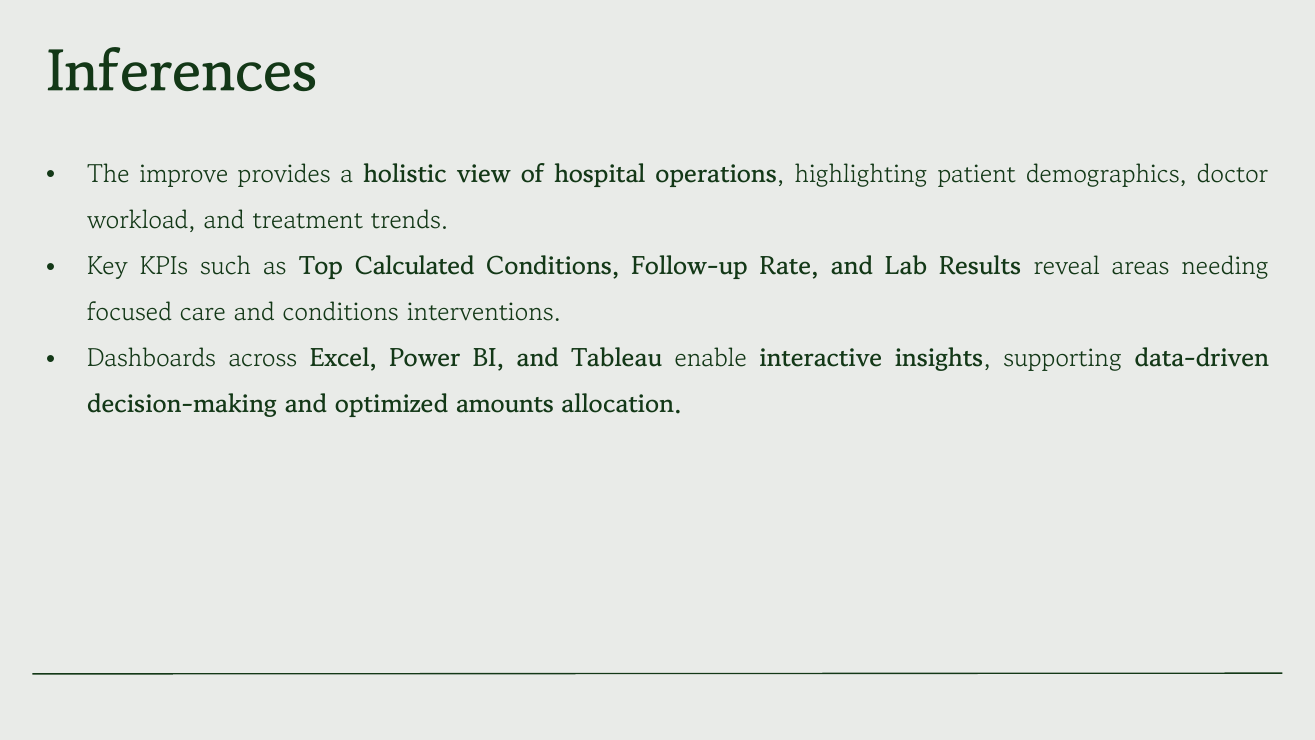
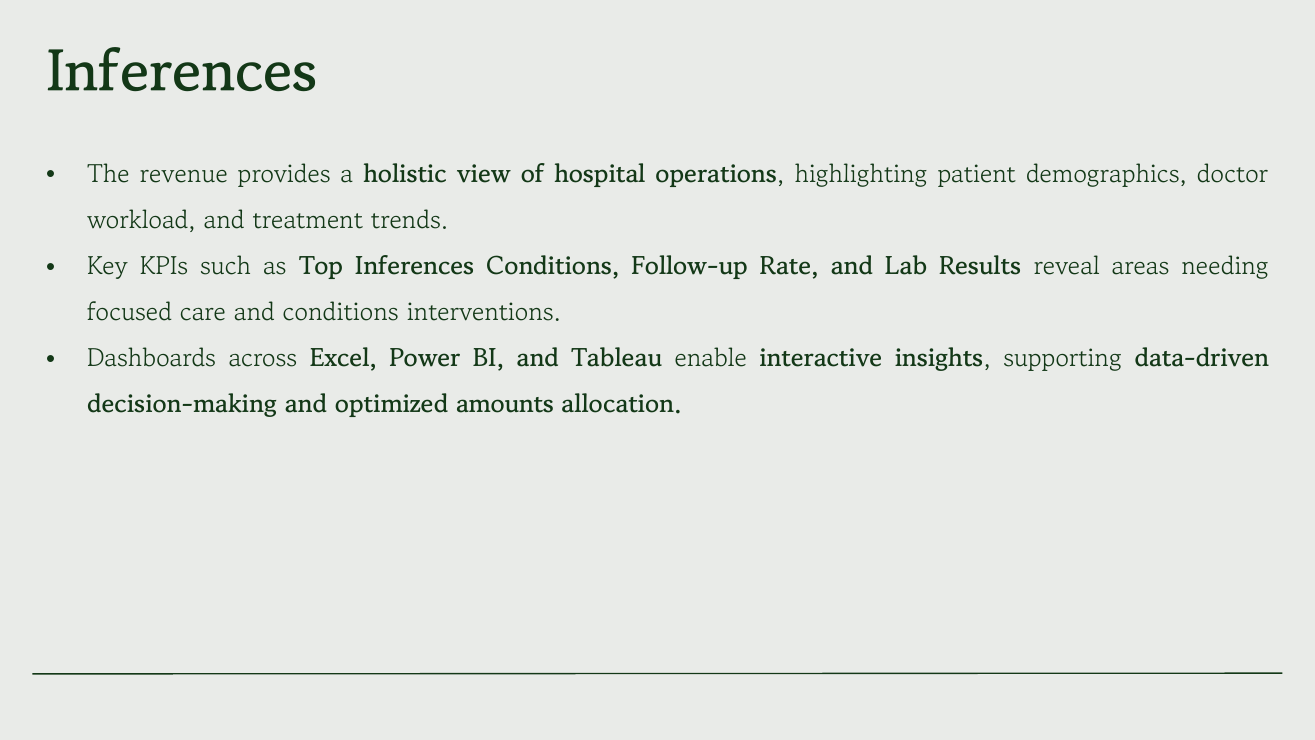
improve: improve -> revenue (184, 176)
Top Calculated: Calculated -> Inferences (415, 268)
